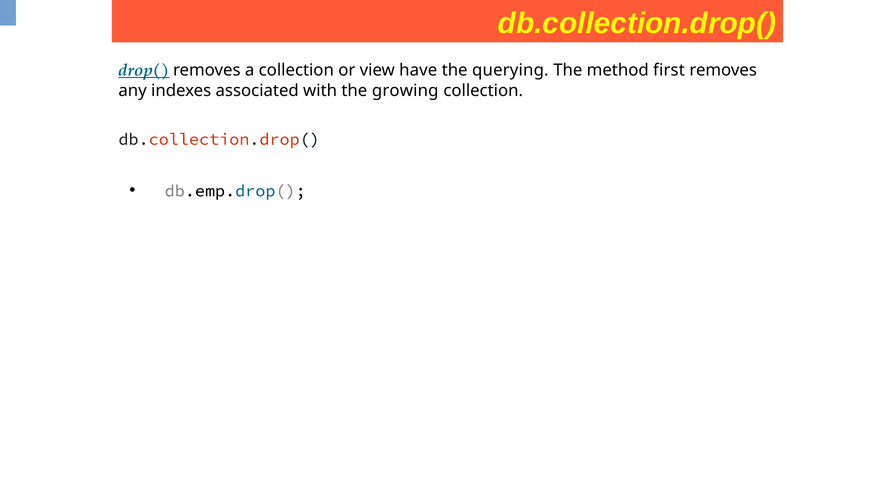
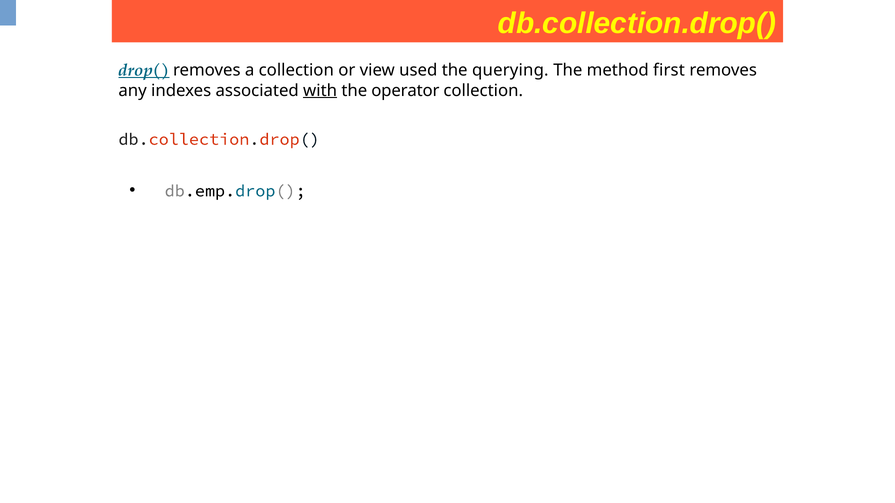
have: have -> used (418, 70)
with underline: none -> present (320, 91)
growing: growing -> operator (405, 91)
